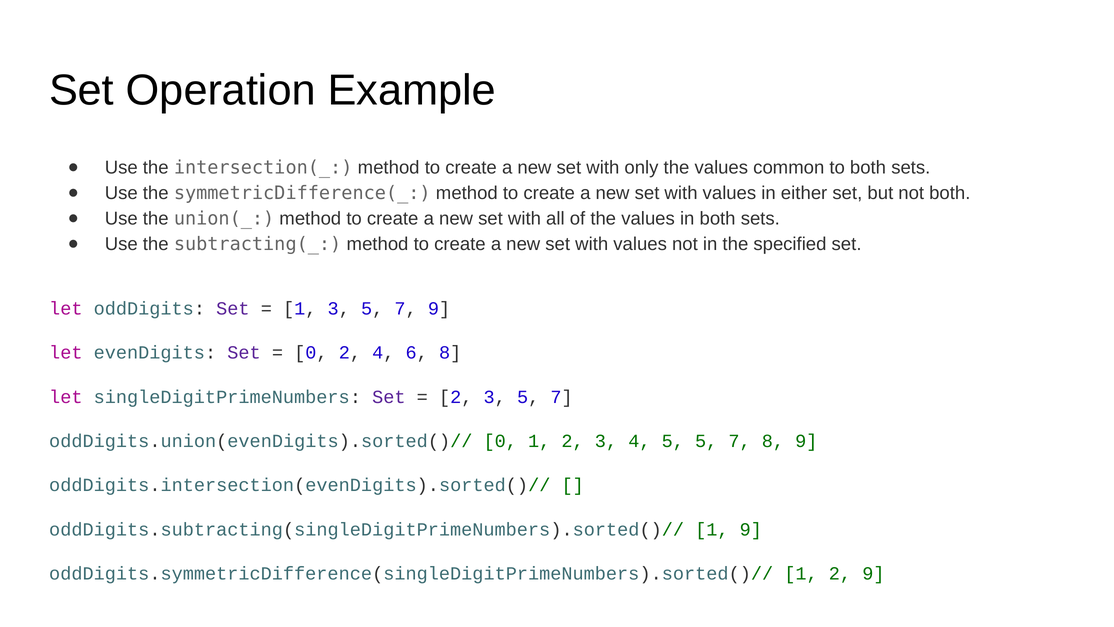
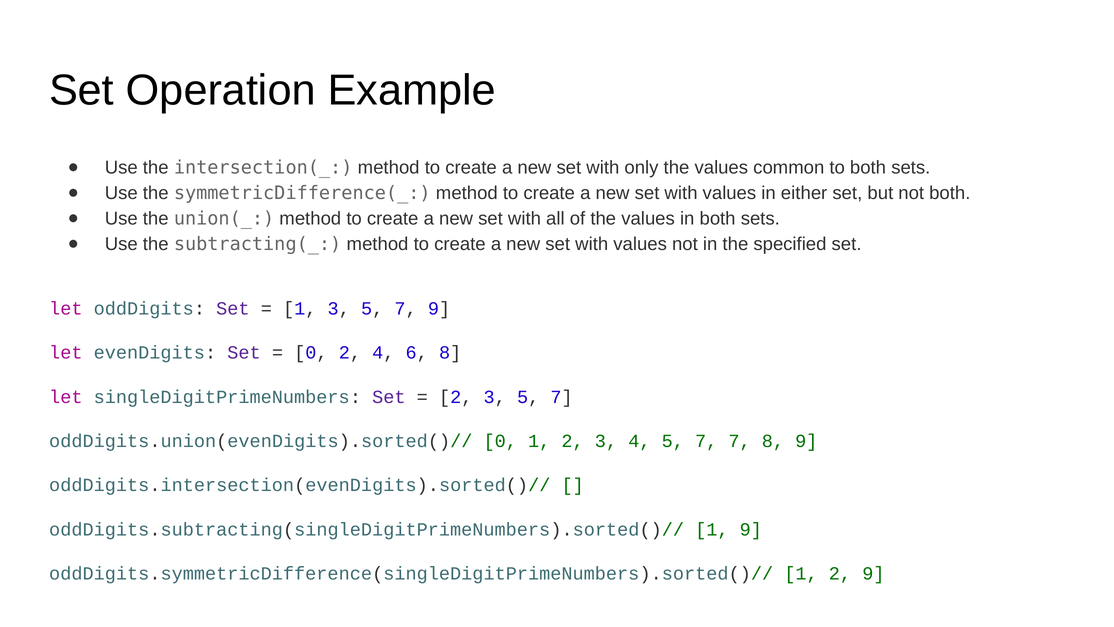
4 5 5: 5 -> 7 (706, 441)
